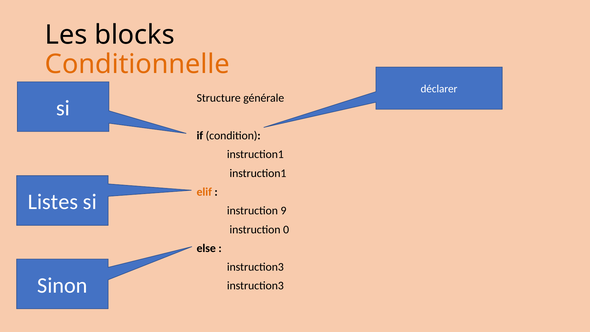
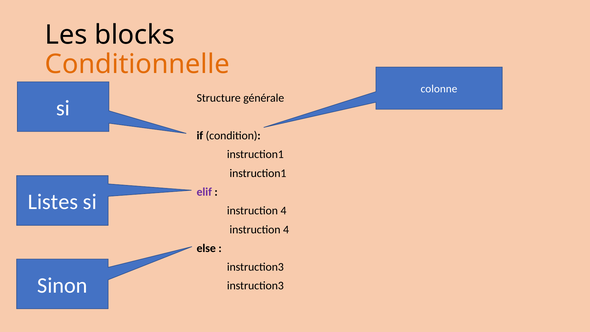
déclarer: déclarer -> colonne (439, 89)
elif colour: orange -> purple (204, 192)
9: 9 -> 4 (283, 211)
0: 0 -> 4 (286, 229)
